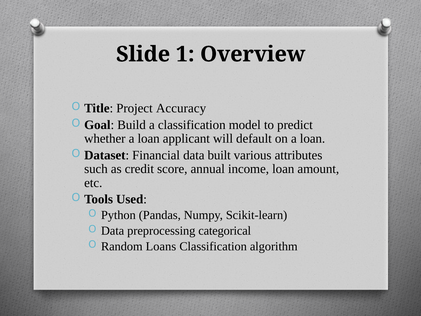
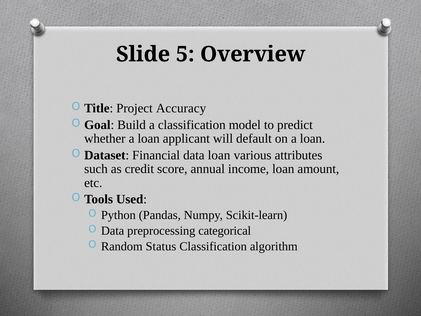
1: 1 -> 5 (185, 54)
data built: built -> loan (219, 155)
Loans: Loans -> Status (161, 246)
